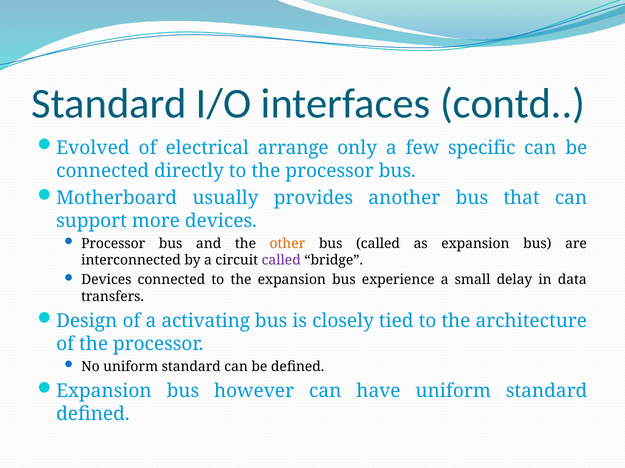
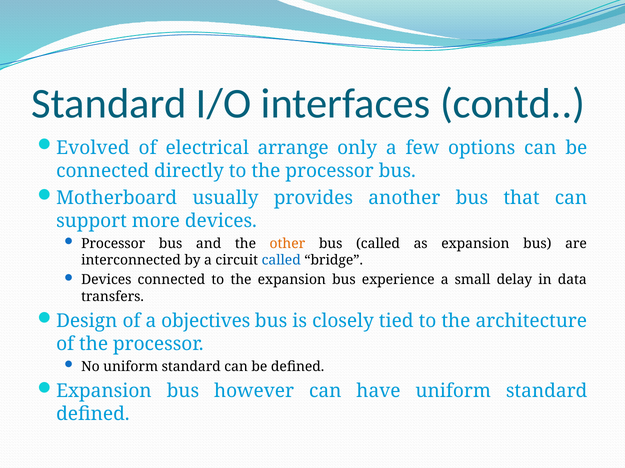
specific: specific -> options (482, 148)
called colour: purple -> blue (281, 261)
activating: activating -> objectives (206, 322)
